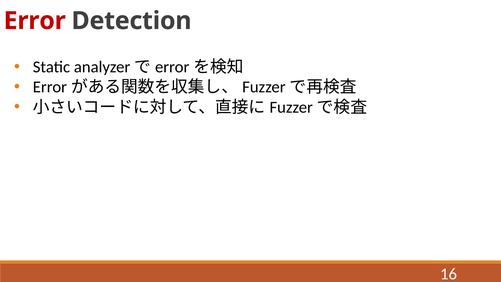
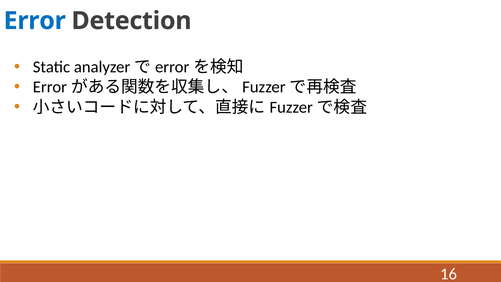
Error colour: red -> blue (35, 21)
